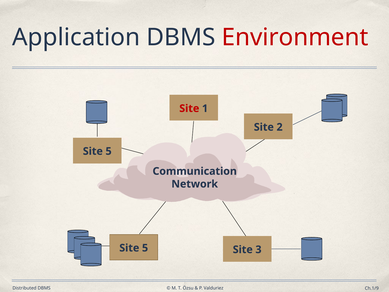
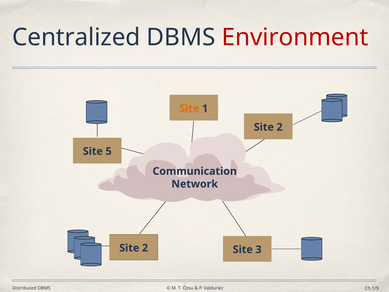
Application: Application -> Centralized (76, 37)
Site colour: red -> orange (189, 108)
5: 5 -> 2 (145, 248)
